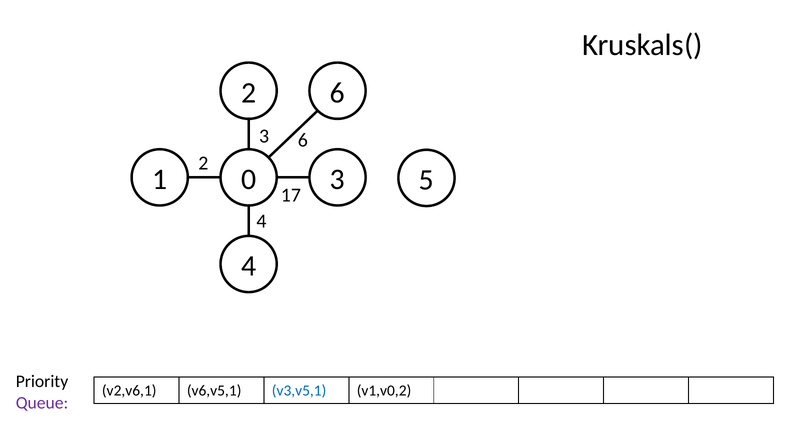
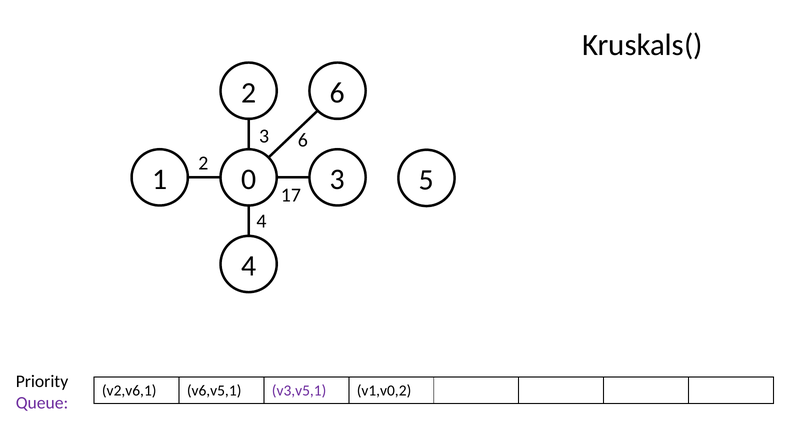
v3,v5,1 colour: blue -> purple (299, 390)
